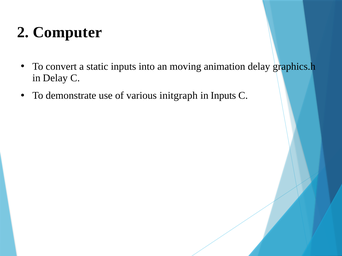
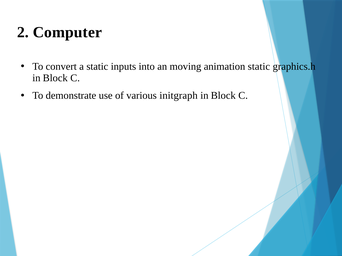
animation delay: delay -> static (259, 67)
Delay: Delay -> Block (55, 78)
Inputs: Inputs -> Block (223, 96)
